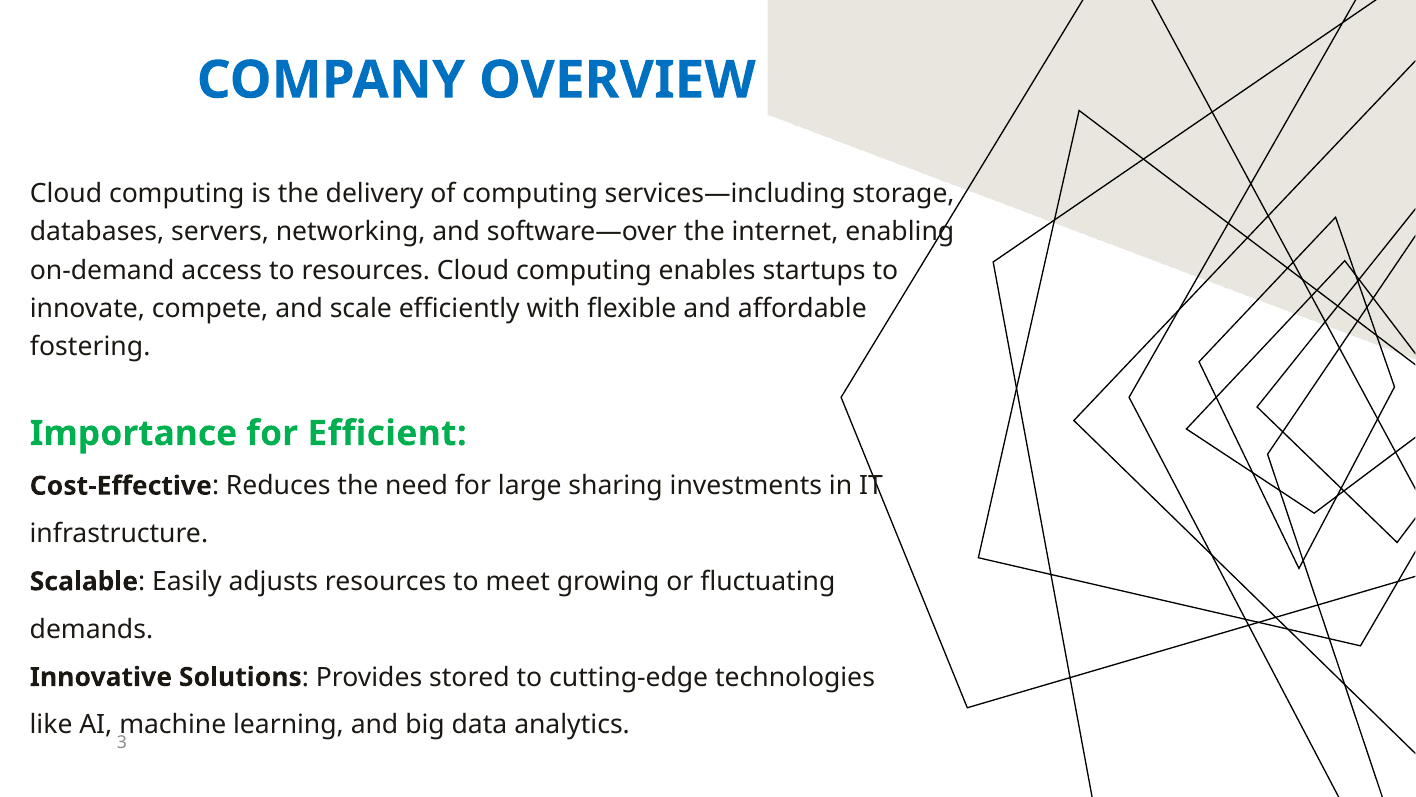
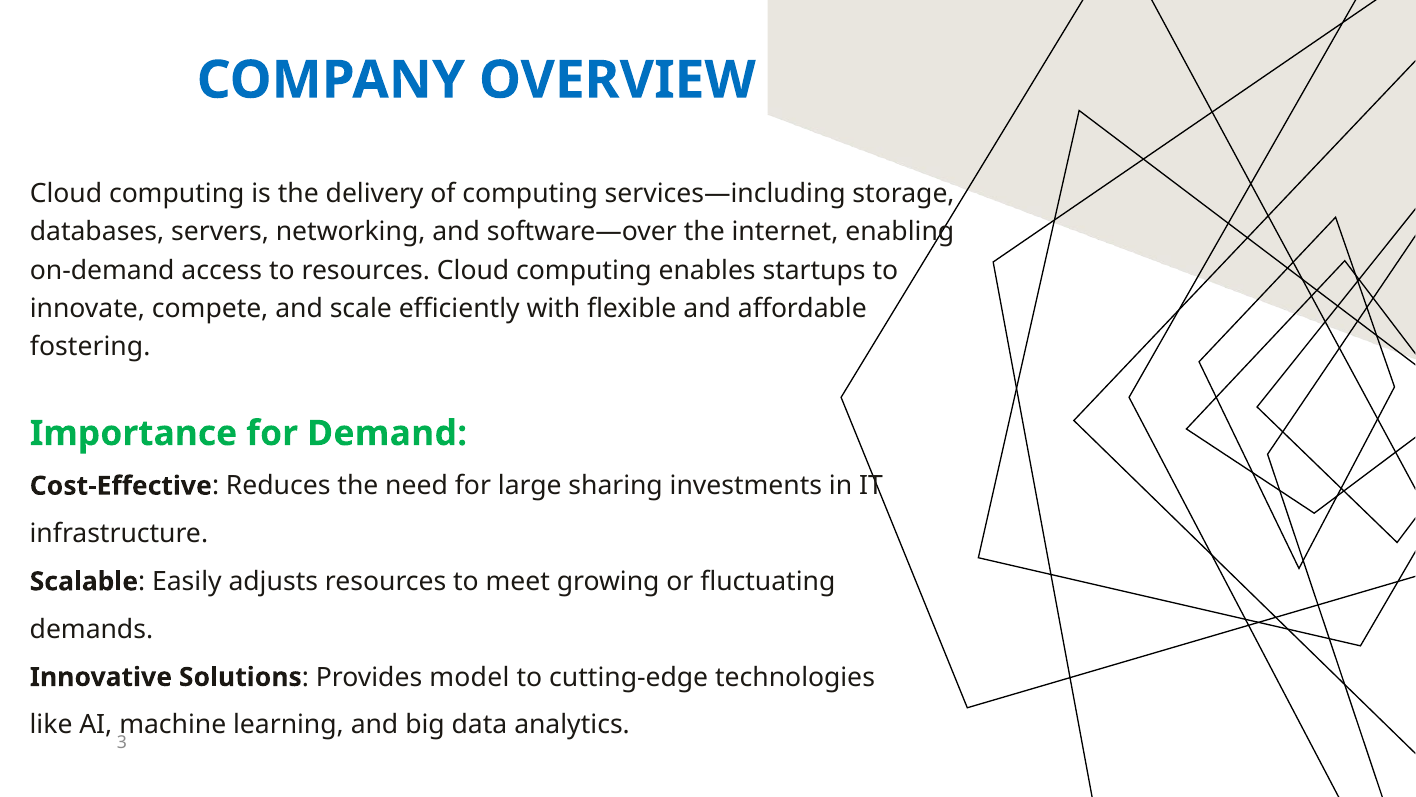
Efficient: Efficient -> Demand (387, 433)
stored: stored -> model (469, 677)
